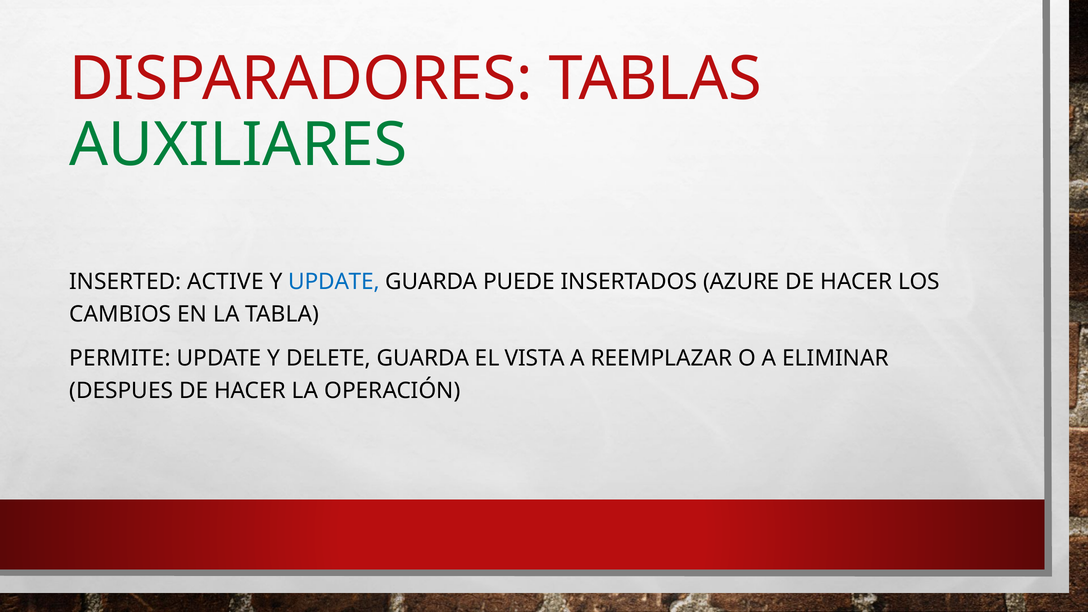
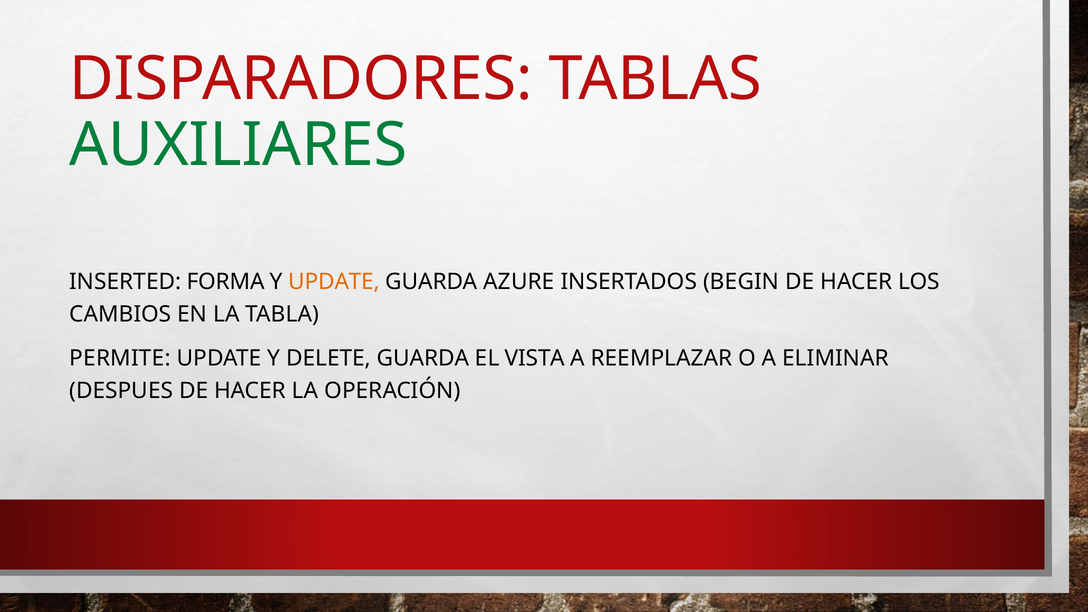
ACTIVE: ACTIVE -> FORMA (226, 282)
UPDATE colour: blue -> orange (334, 282)
PUEDE: PUEDE -> AZURE (519, 282)
AZURE: AZURE -> BEGIN (741, 282)
